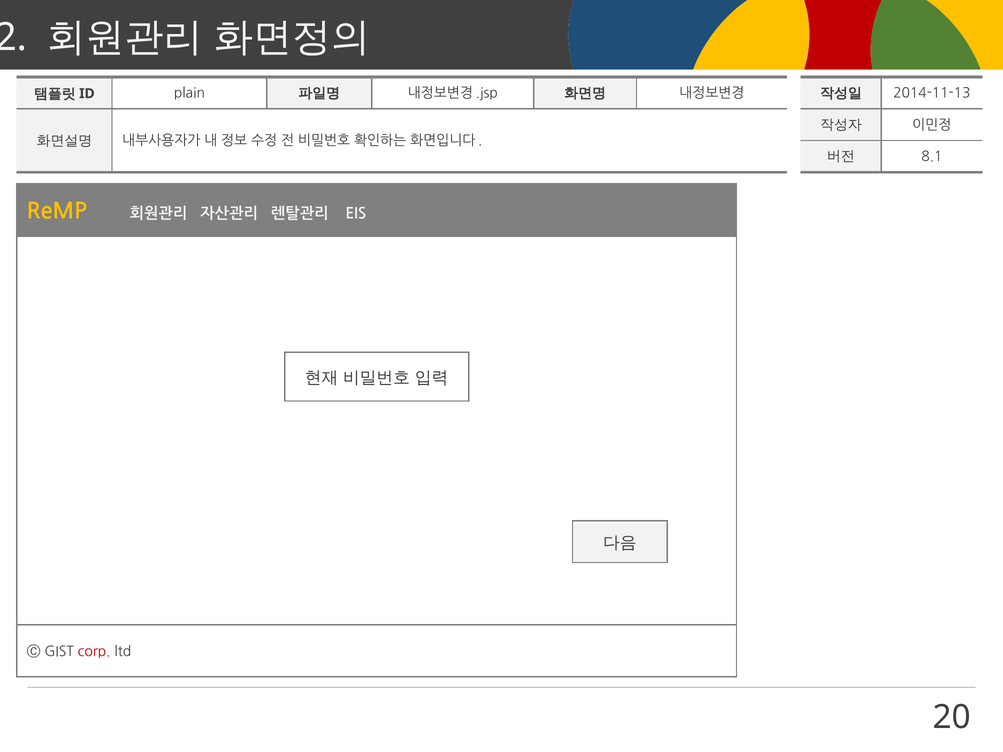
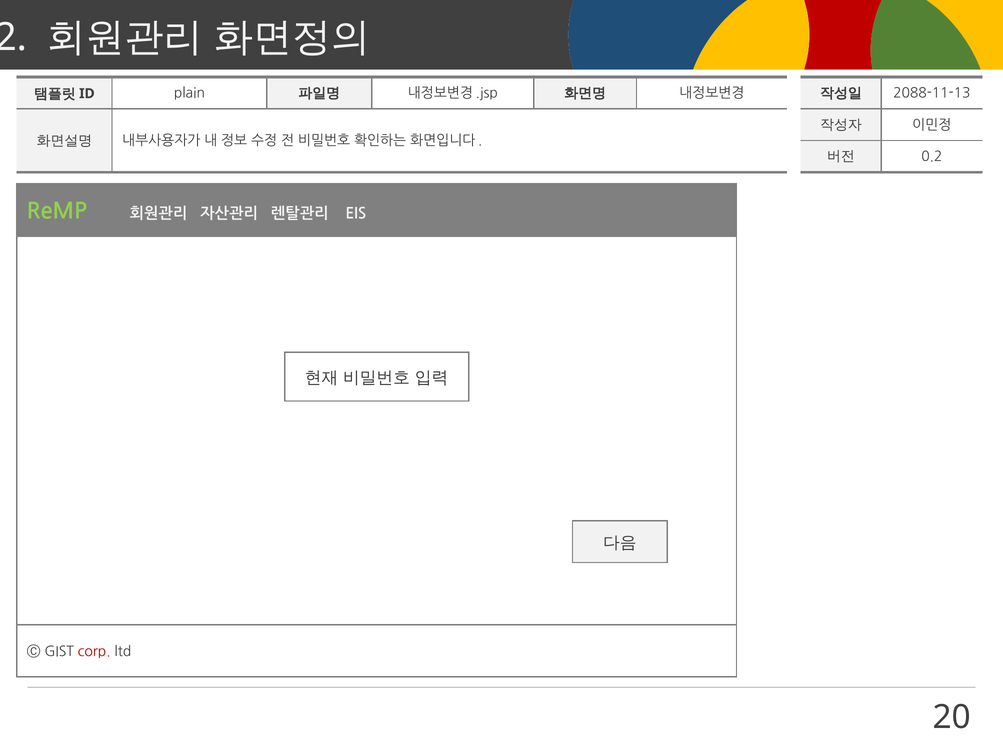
2014-11-13: 2014-11-13 -> 2088-11-13 (932, 93)
8.1: 8.1 -> 0.2 (932, 157)
ReMP colour: yellow -> light green (57, 212)
